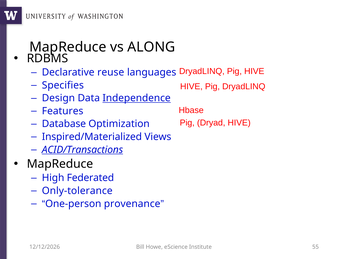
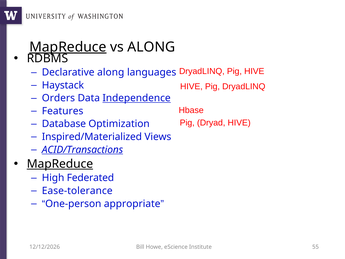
MapReduce underline: none -> present (68, 47)
Declarative reuse: reuse -> along (111, 72)
Specifies: Specifies -> Haystack (63, 85)
Design: Design -> Orders (58, 98)
MapReduce underline: none -> present (60, 164)
Only-tolerance: Only-tolerance -> Ease-tolerance (77, 191)
provenance: provenance -> appropriate (132, 204)
